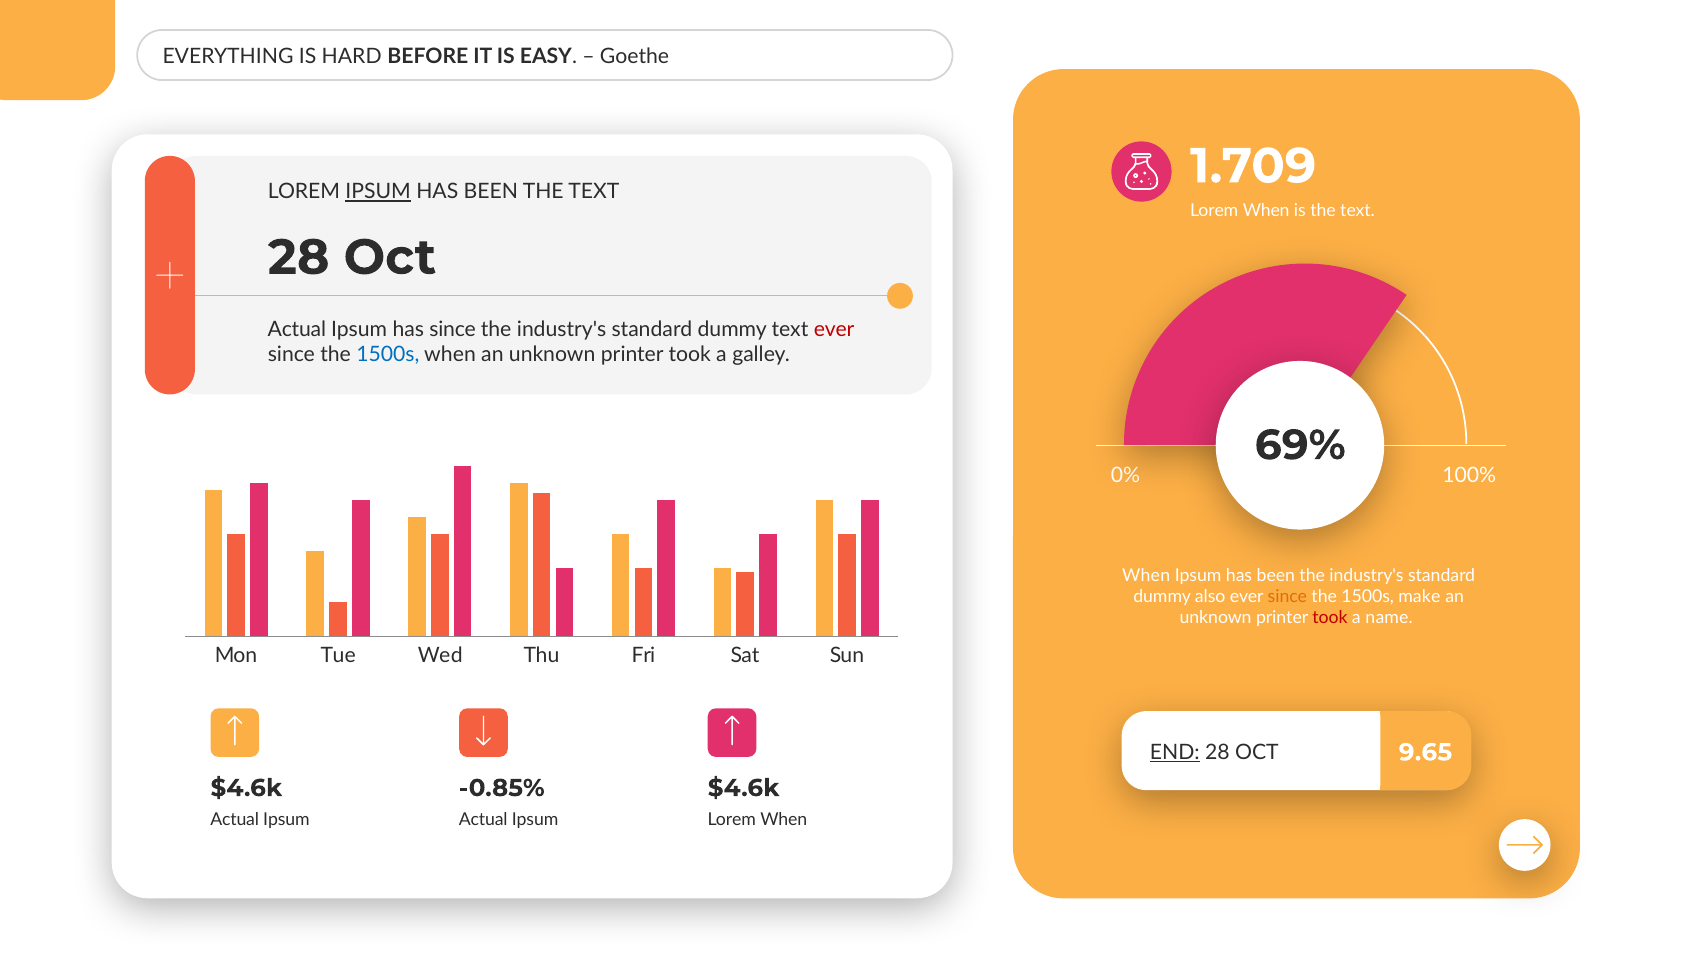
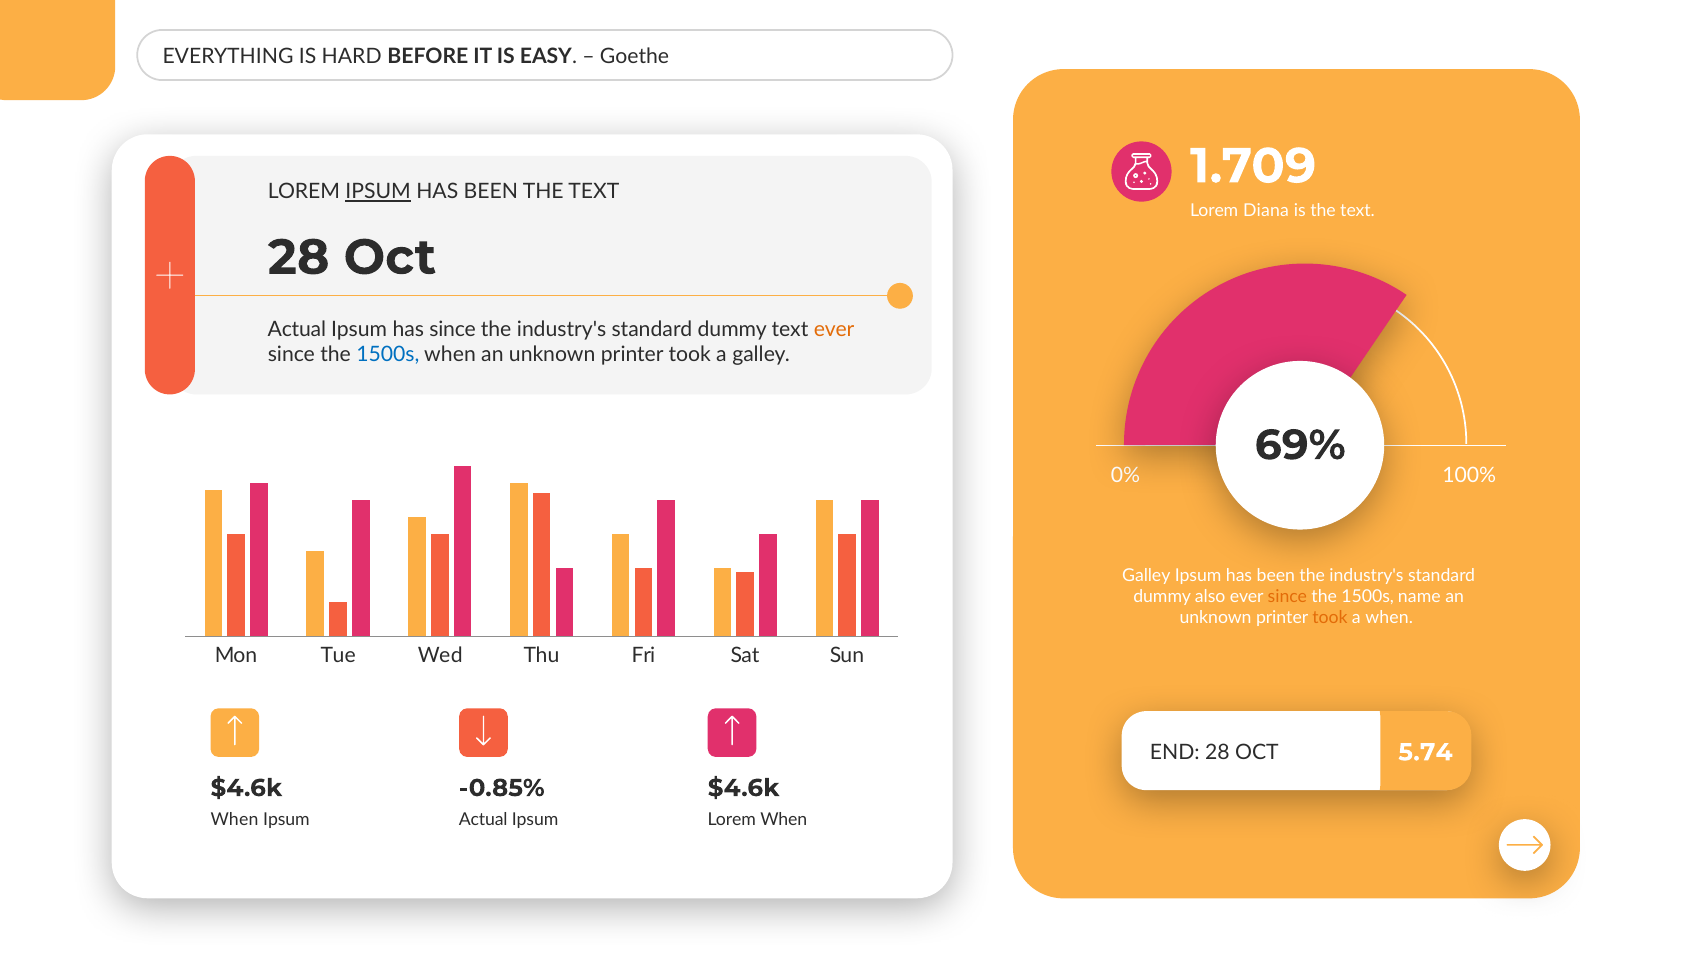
When: When -> Diana (1266, 210)
ever colour: red -> orange (834, 329)
When: When -> Galley (1146, 575)
make: make -> name (1419, 596)
took colour: red -> orange (1330, 618)
a name: name -> when (1389, 618)
END underline: present -> none (1175, 752)
9.65: 9.65 -> 5.74 (1425, 752)
Actual: Actual -> When (234, 819)
